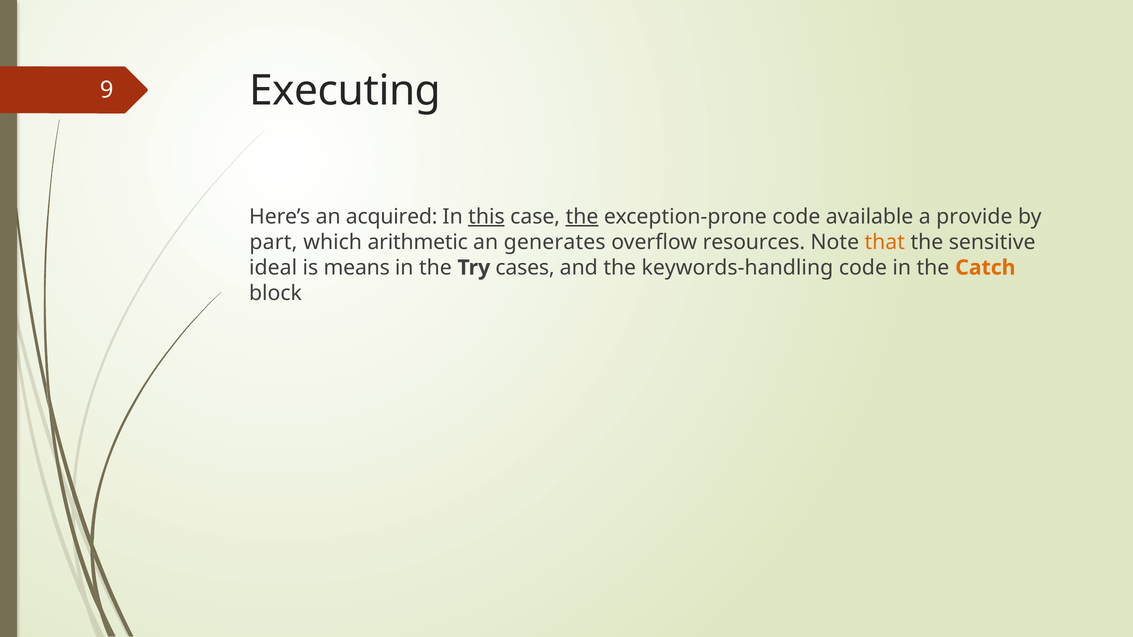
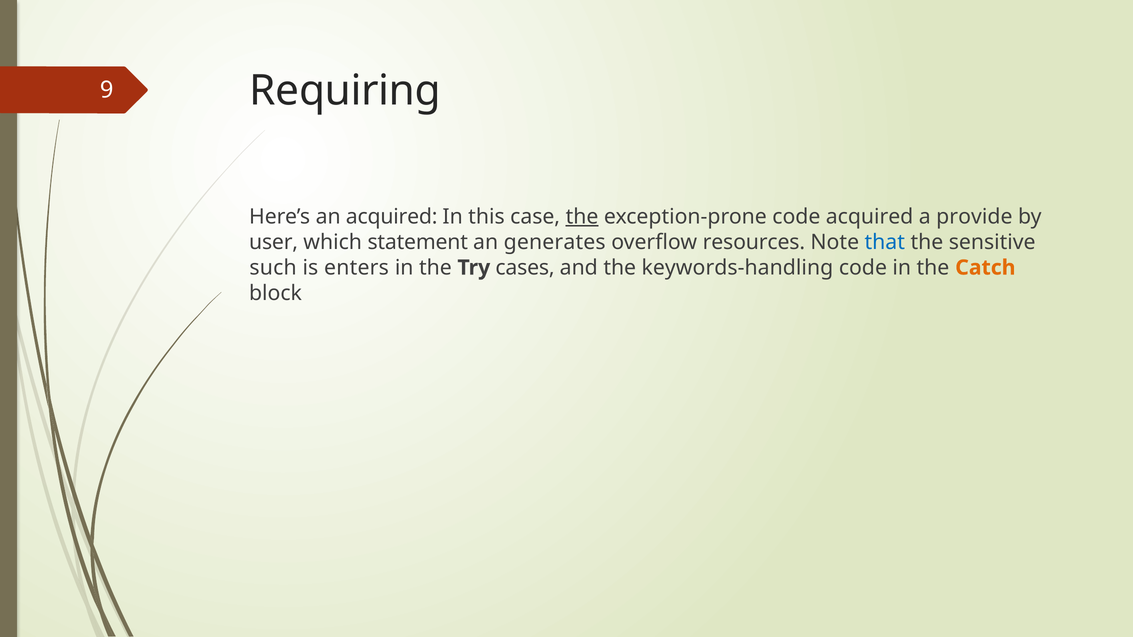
Executing: Executing -> Requiring (345, 91)
this underline: present -> none (486, 217)
code available: available -> acquired (870, 217)
part: part -> user (274, 242)
arithmetic: arithmetic -> statement (418, 242)
that colour: orange -> blue (885, 242)
ideal: ideal -> such (273, 268)
means: means -> enters (356, 268)
